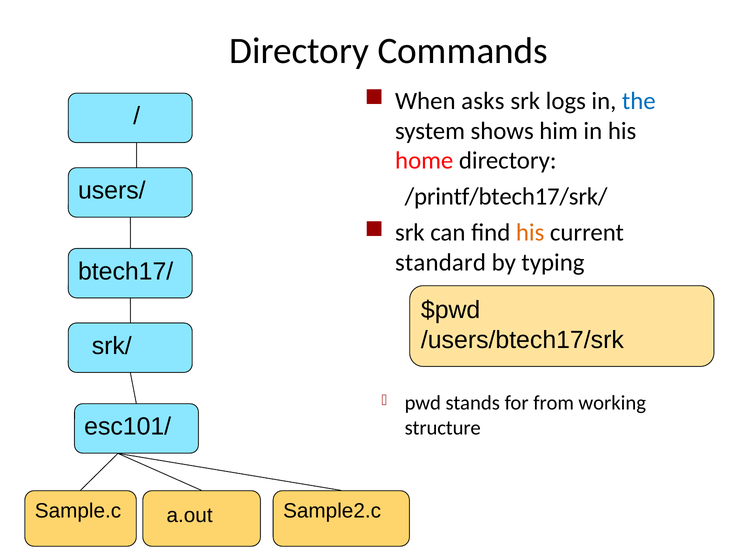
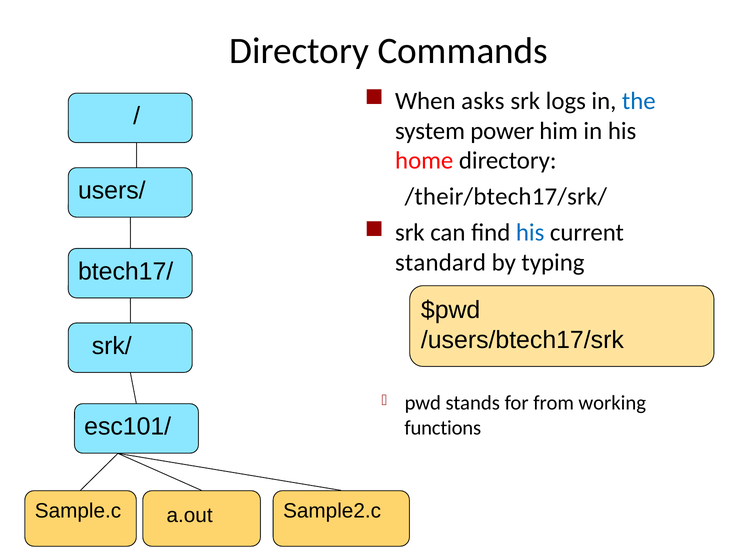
shows: shows -> power (502, 131)
/printf/btech17/srk/: /printf/btech17/srk/ -> /their/btech17/srk/ (506, 197)
his colour: orange -> blue (530, 233)
structure: structure -> functions (443, 428)
